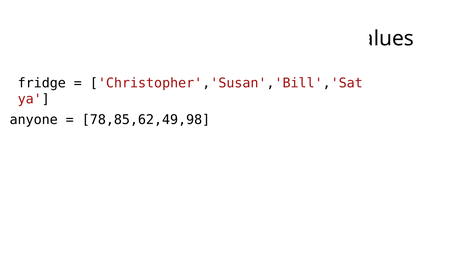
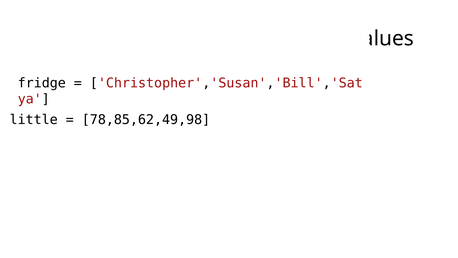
anyone: anyone -> little (34, 120)
